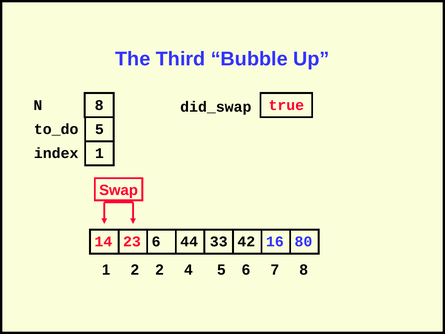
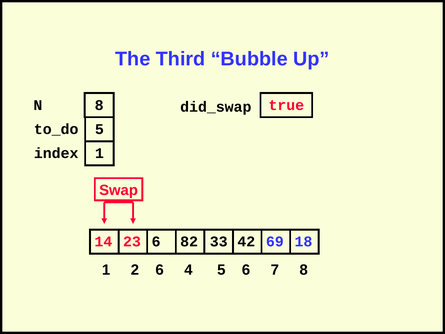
44: 44 -> 82 (189, 242)
16: 16 -> 69 (275, 242)
80: 80 -> 18 (303, 242)
2 2: 2 -> 6 (160, 270)
